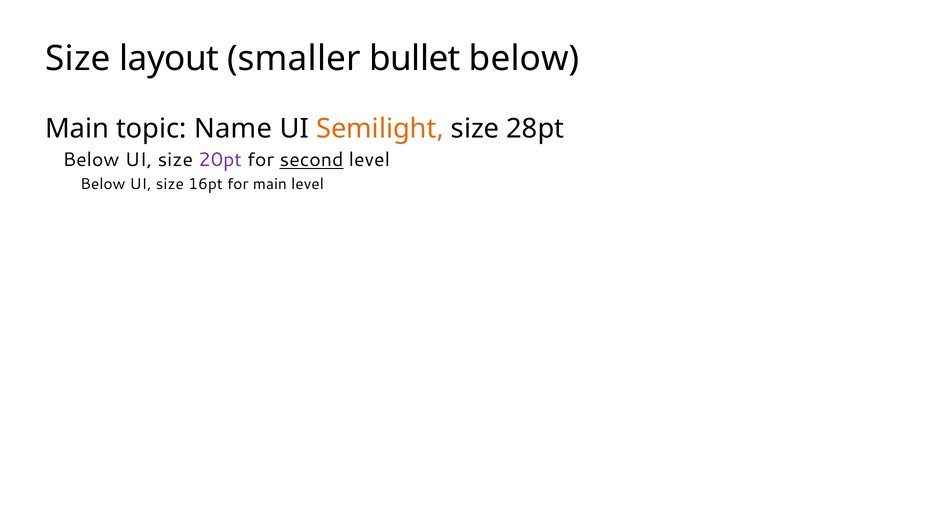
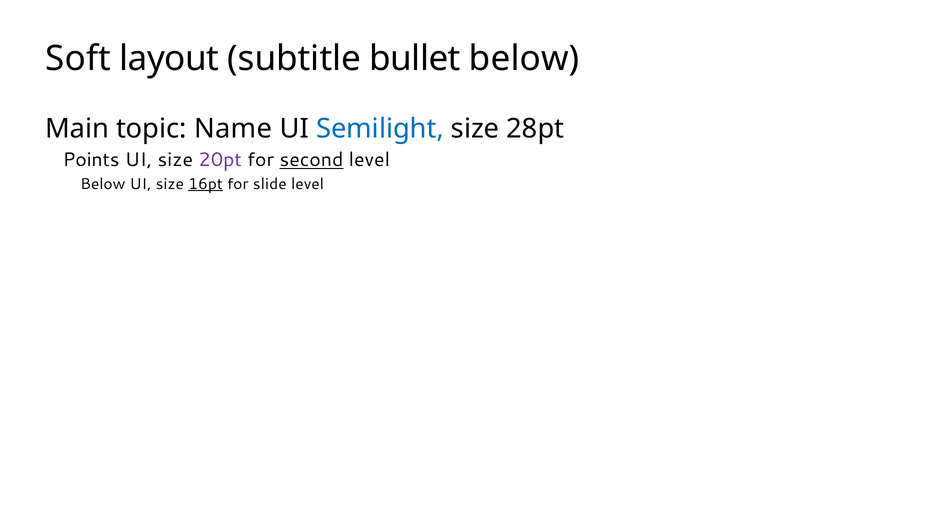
Size: Size -> Soft (78, 59)
smaller: smaller -> subtitle (294, 59)
Semilight colour: orange -> blue (380, 129)
Below: Below -> Points (91, 160)
16pt underline: none -> present (206, 184)
for main: main -> slide (270, 184)
